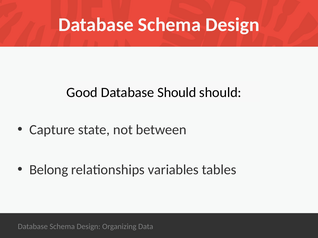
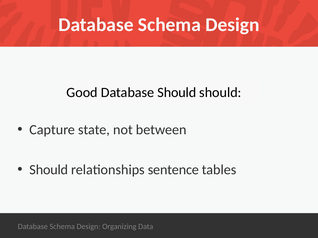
Belong: Belong -> Should (49, 170)
variables: variables -> sentence (173, 170)
